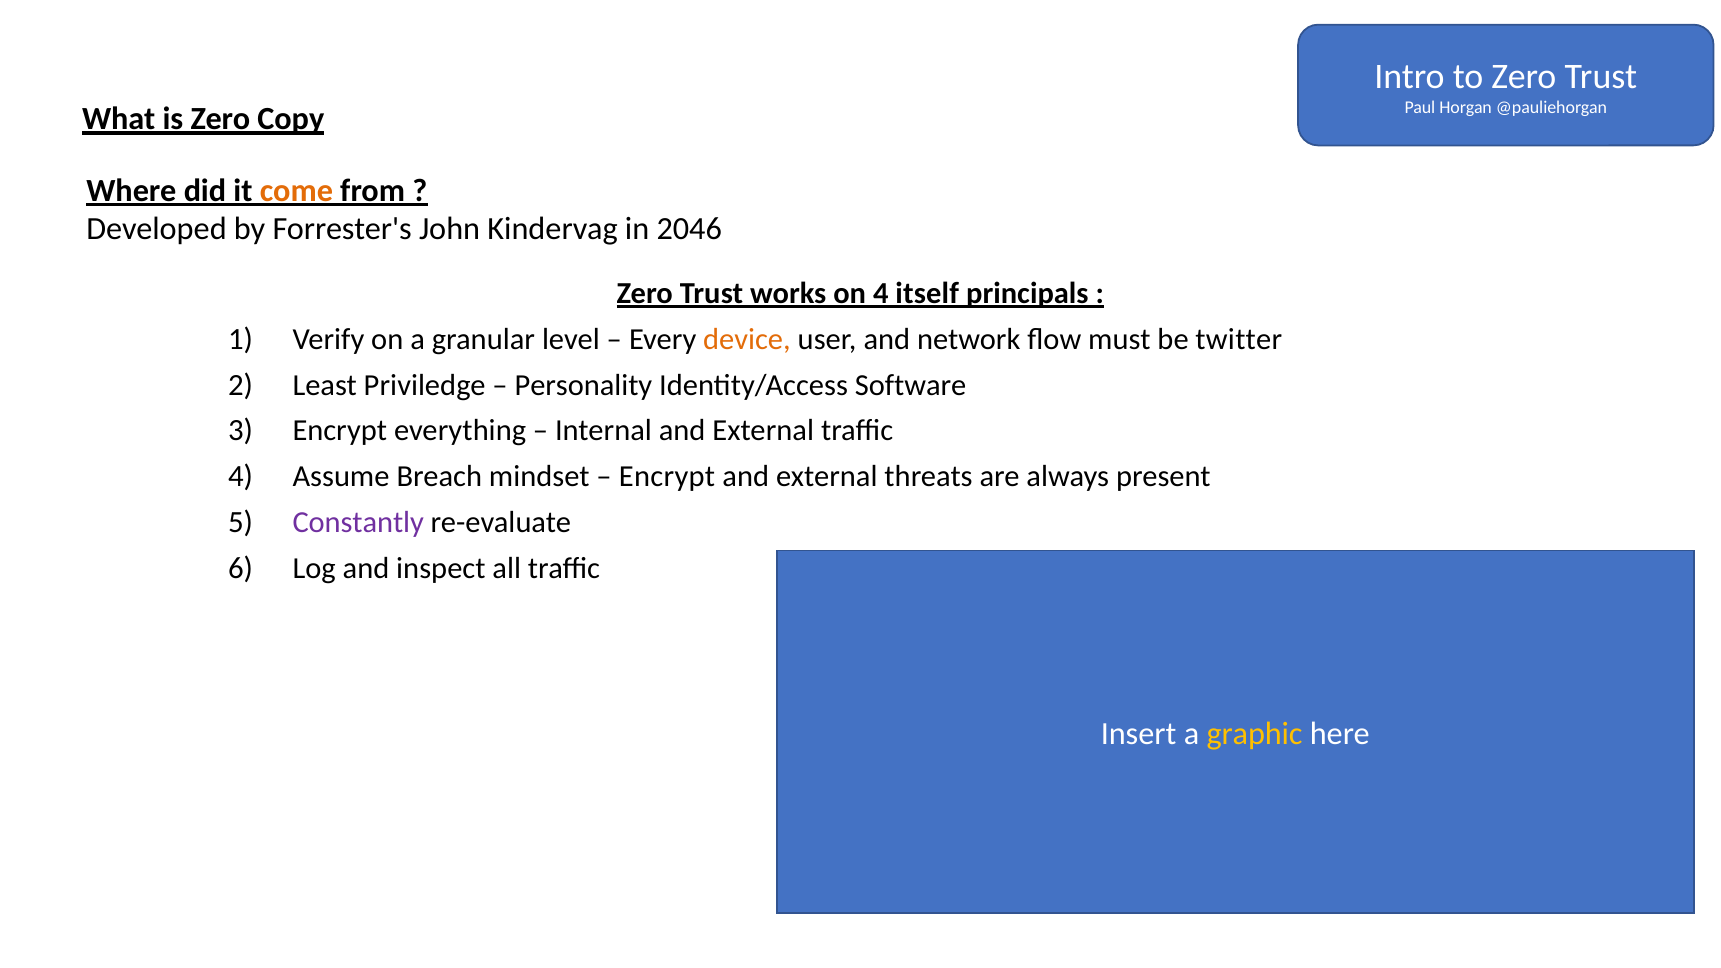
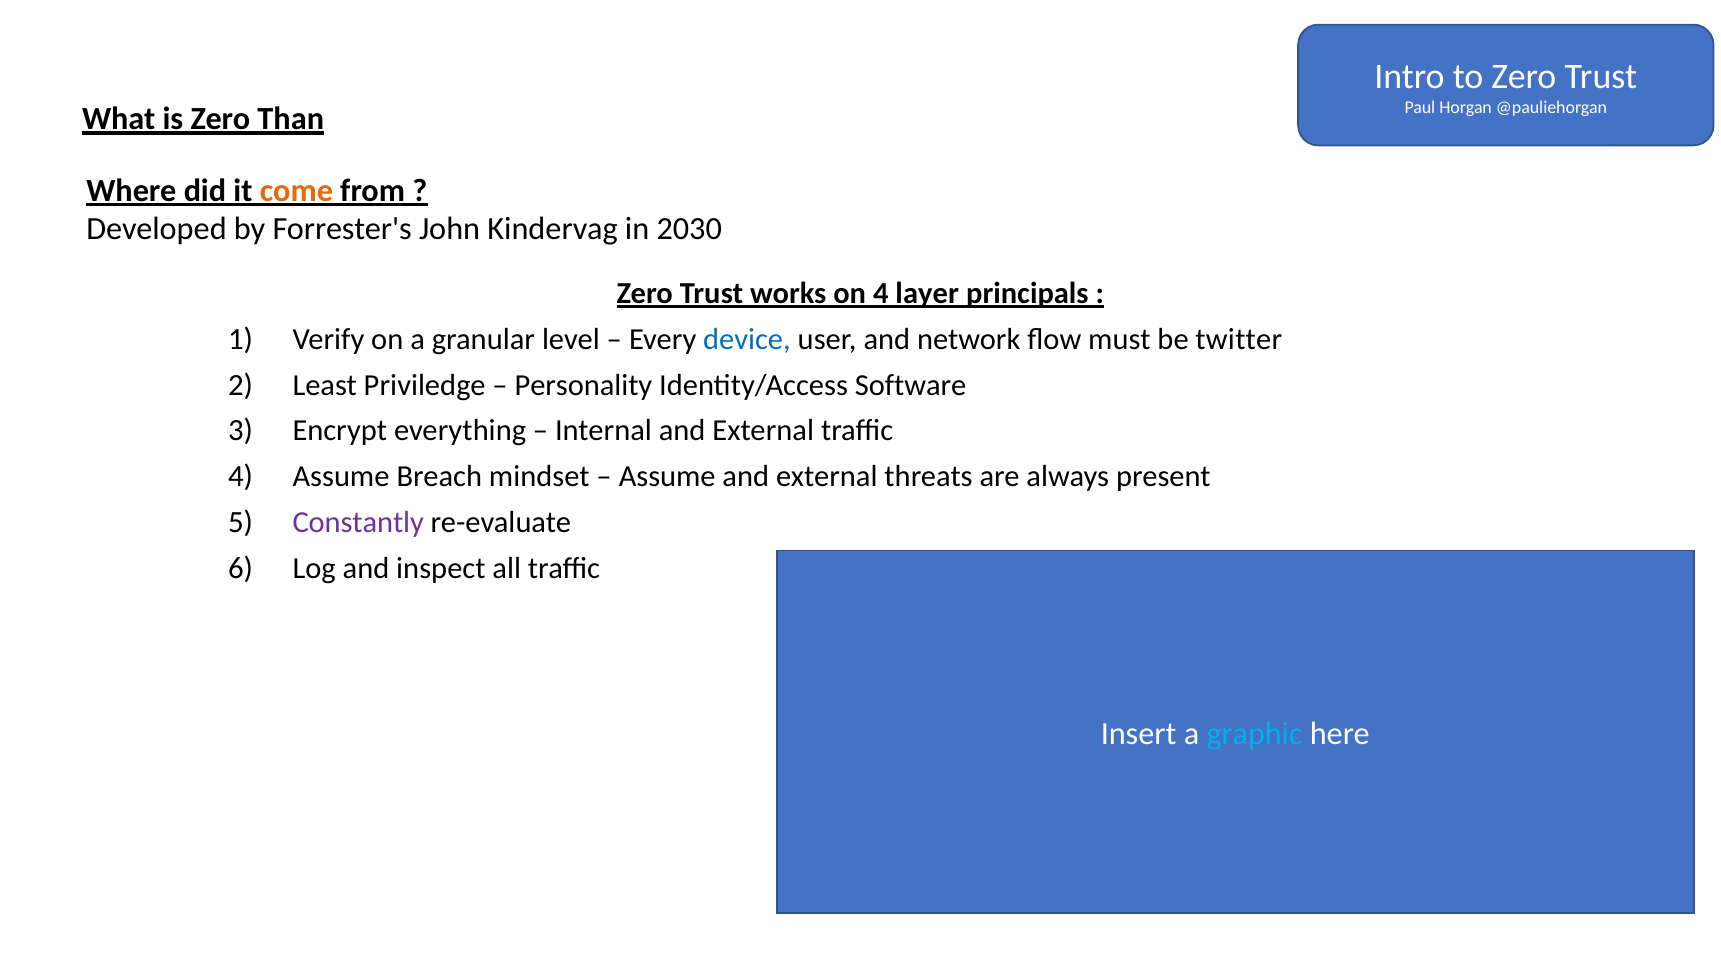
Copy: Copy -> Than (291, 119)
2046: 2046 -> 2030 (689, 229)
itself: itself -> layer (927, 294)
device colour: orange -> blue (747, 339)
Encrypt: Encrypt -> Assume (667, 477)
graphic colour: yellow -> light blue (1255, 734)
